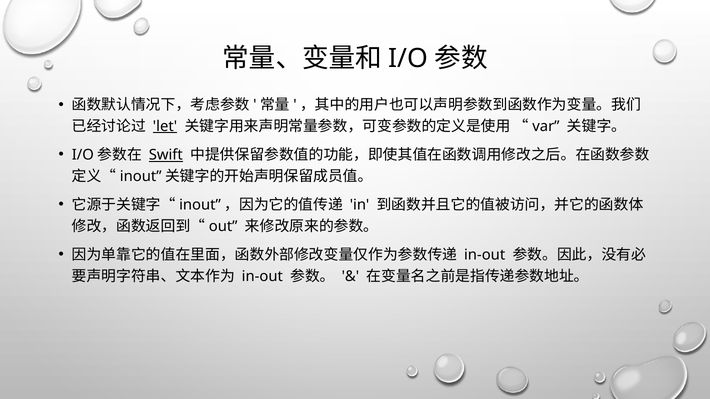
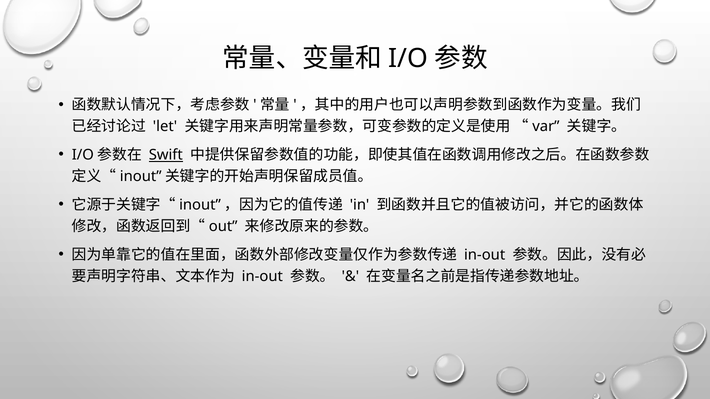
let underline: present -> none (165, 126)
